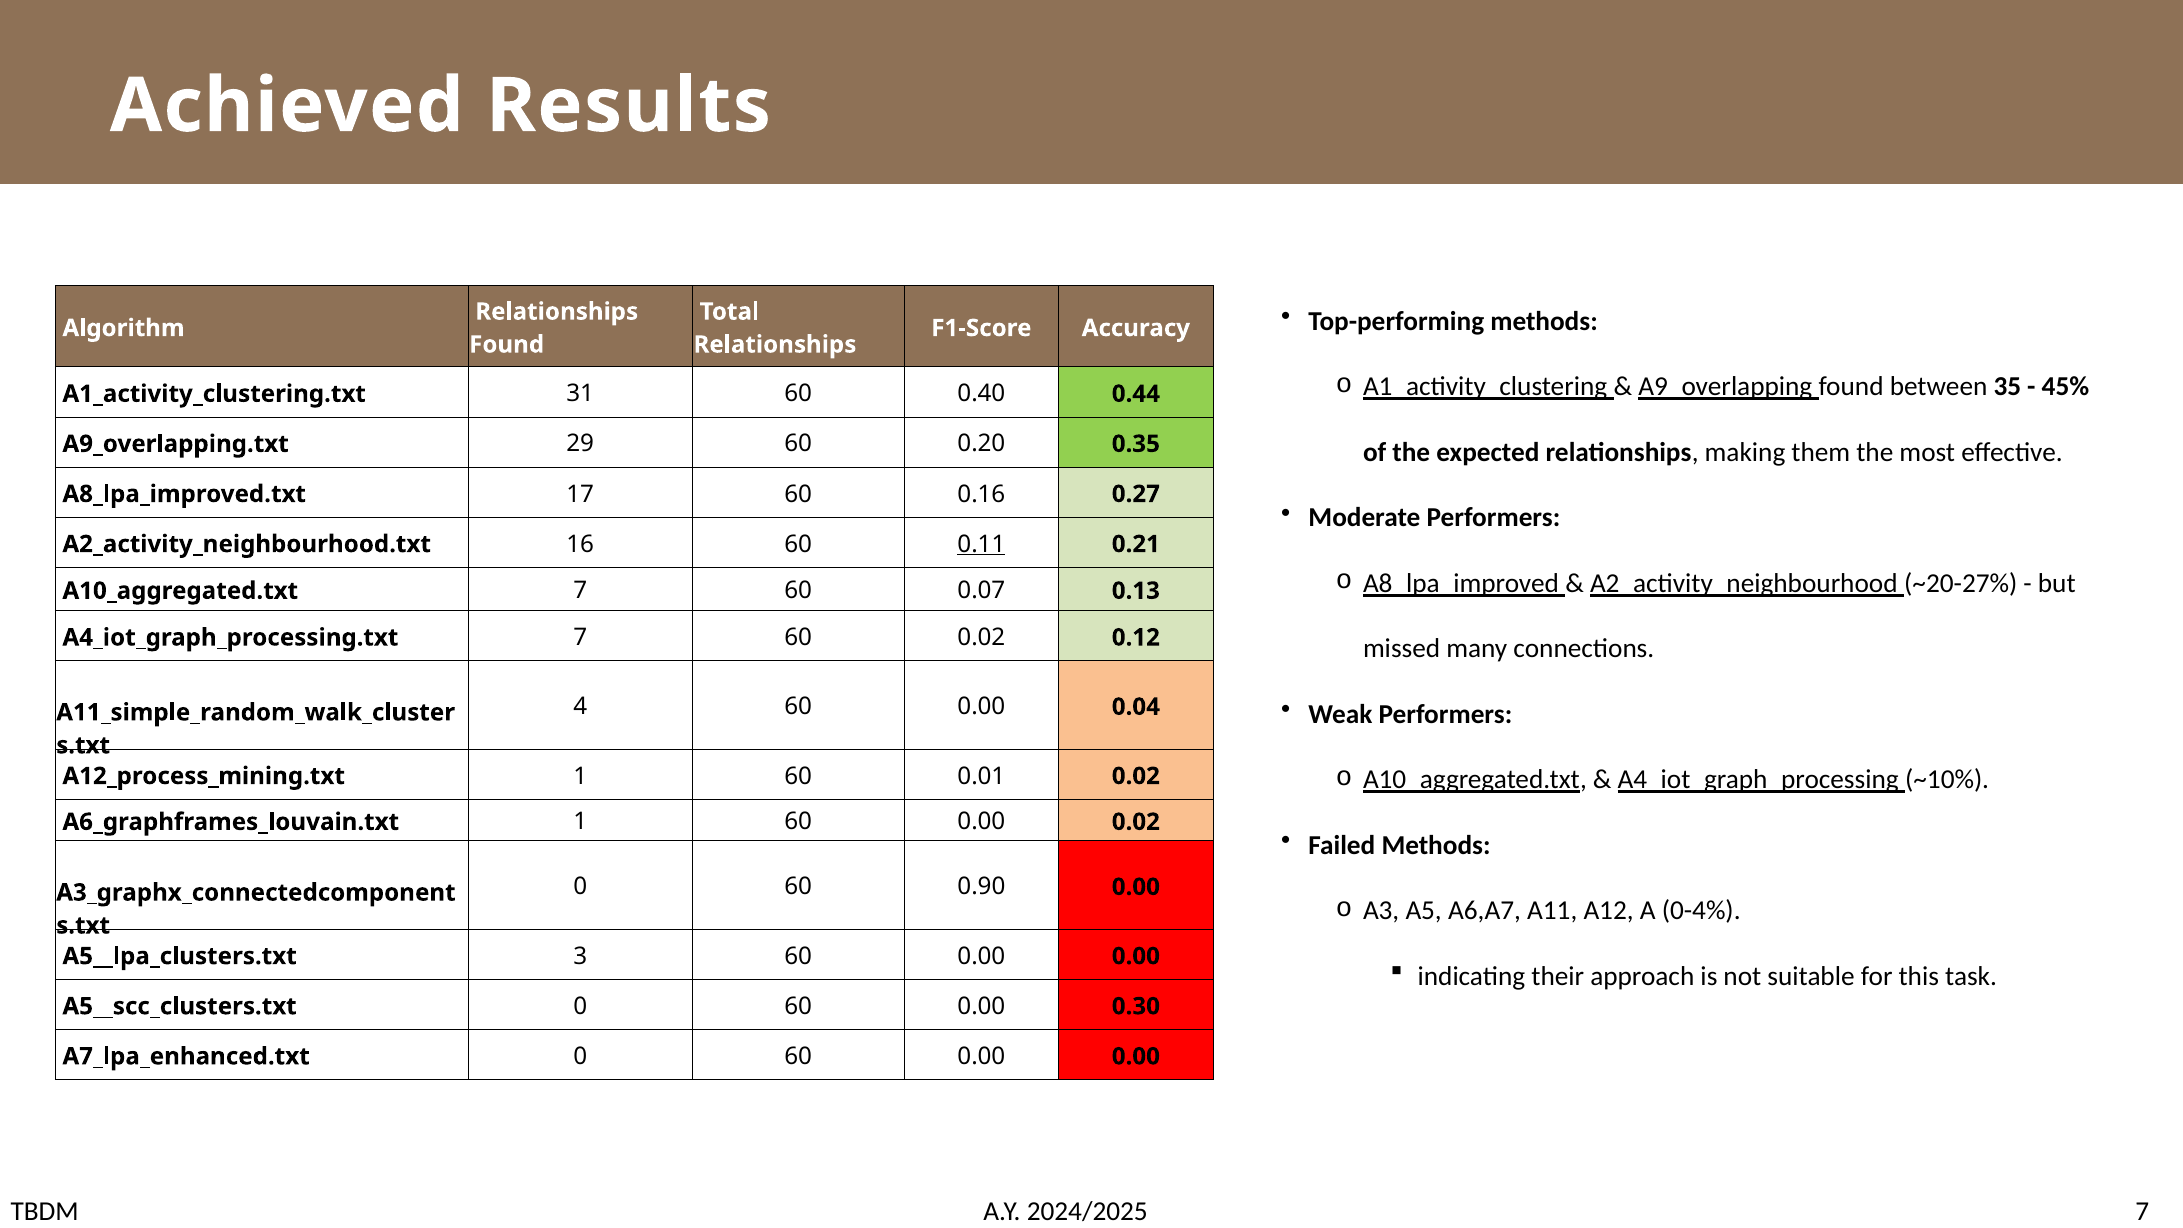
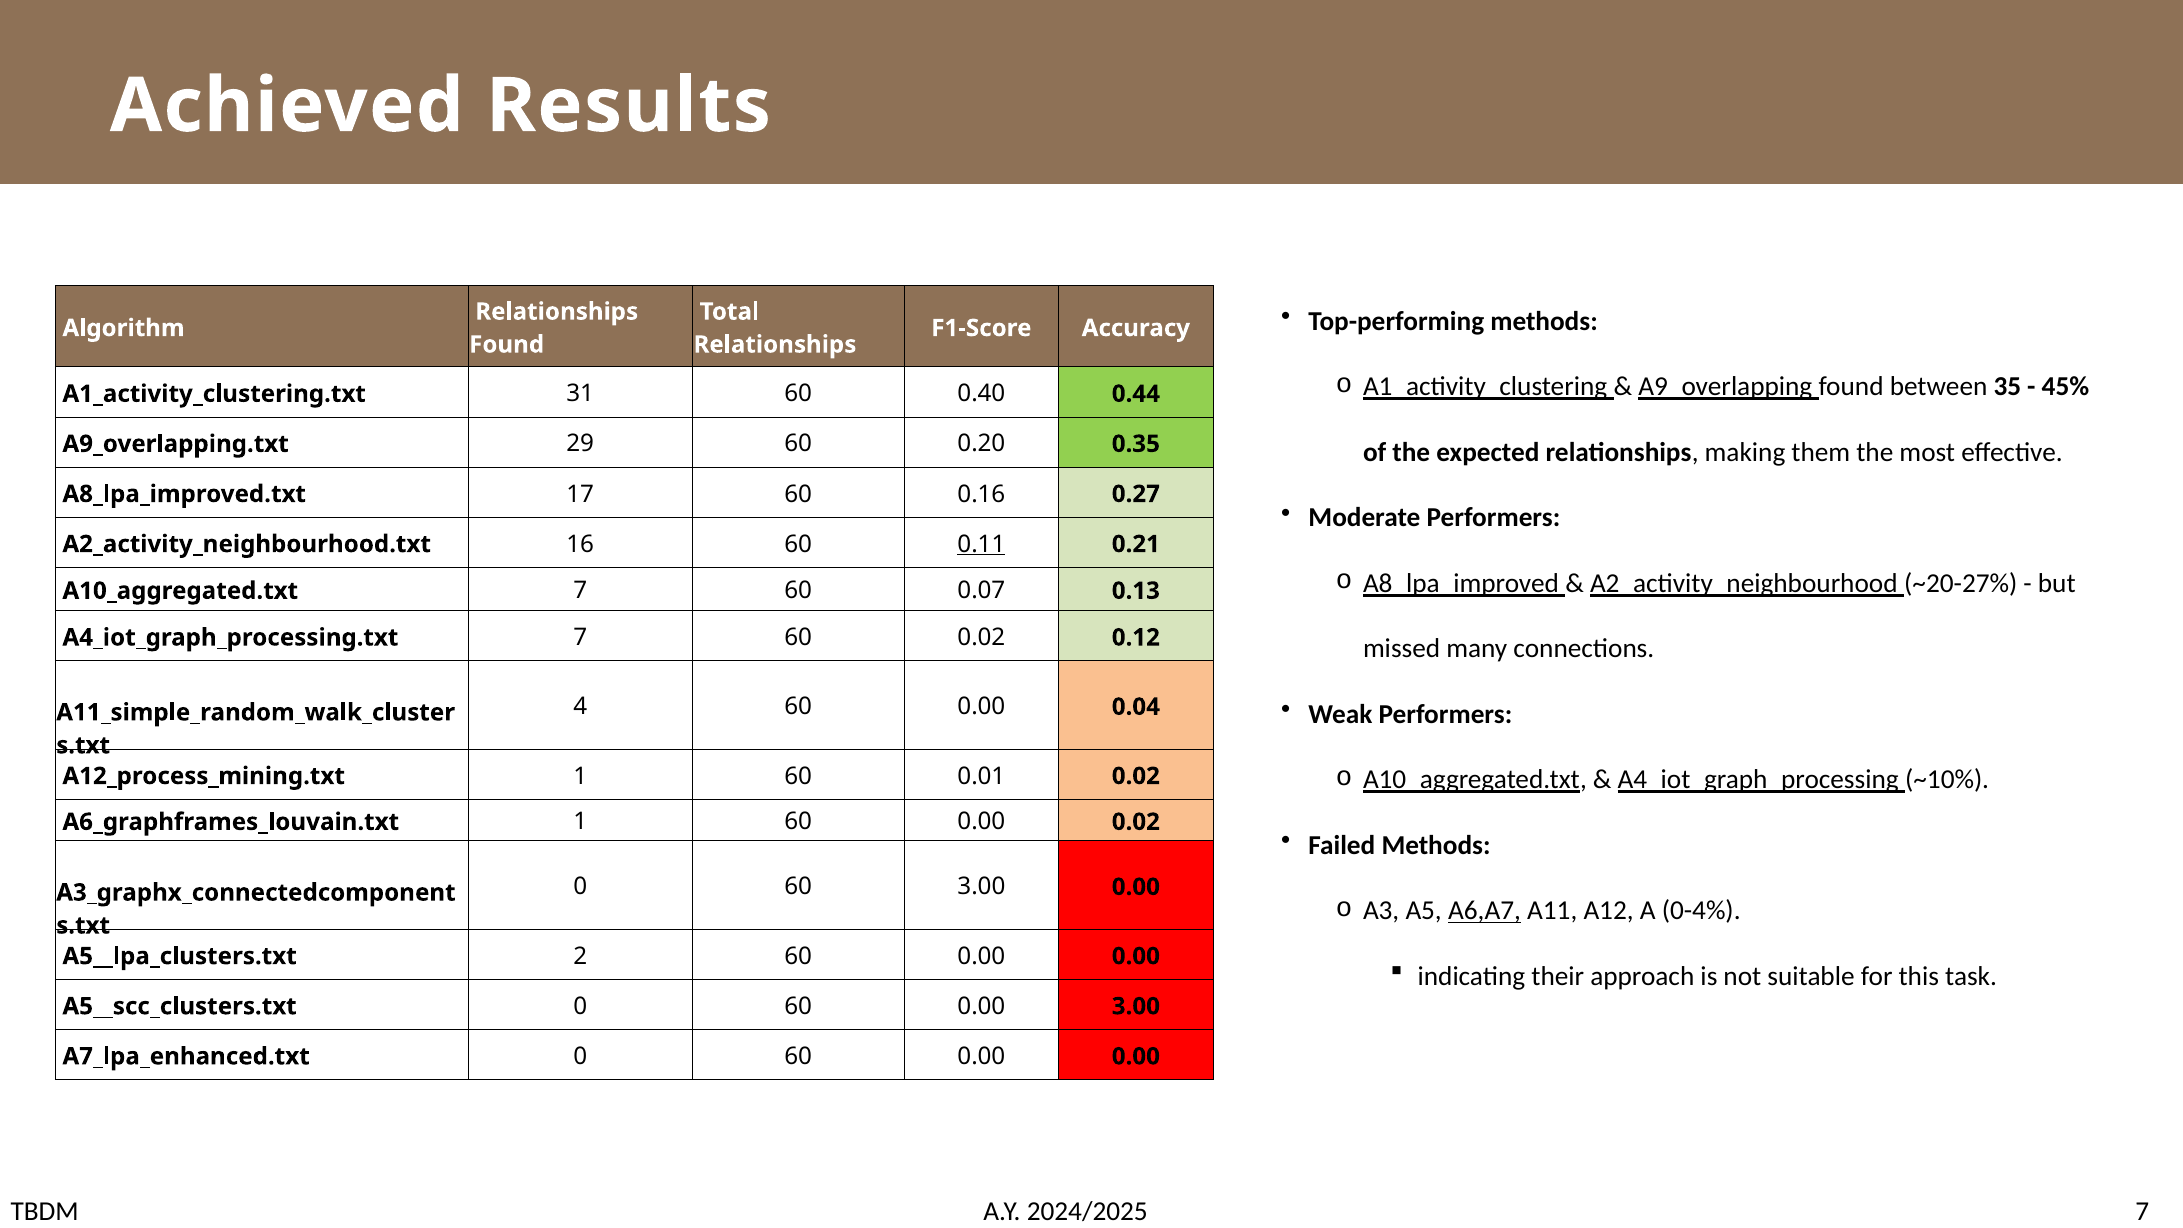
60 0.90: 0.90 -> 3.00 (981, 887)
A6,A7 underline: none -> present (1485, 911)
3: 3 -> 2 (580, 956)
0.00 0.30: 0.30 -> 3.00 (1136, 1006)
